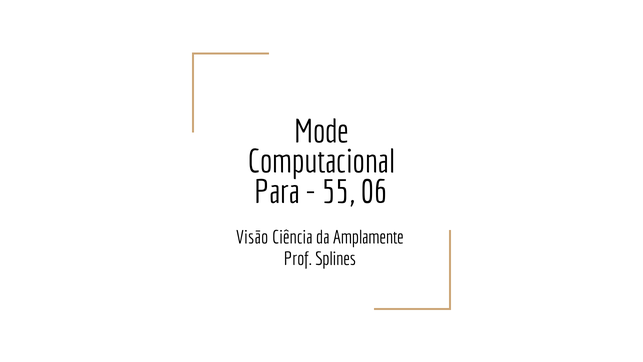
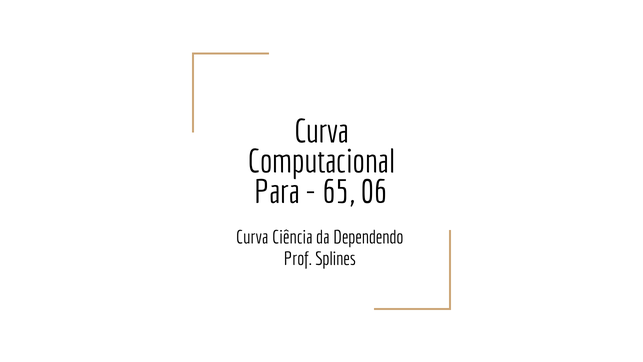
Mode: Mode -> Curva (322, 132)
55: 55 -> 65 (339, 192)
Visão: Visão -> Curva (252, 237)
Amplamente: Amplamente -> Dependendo (368, 237)
